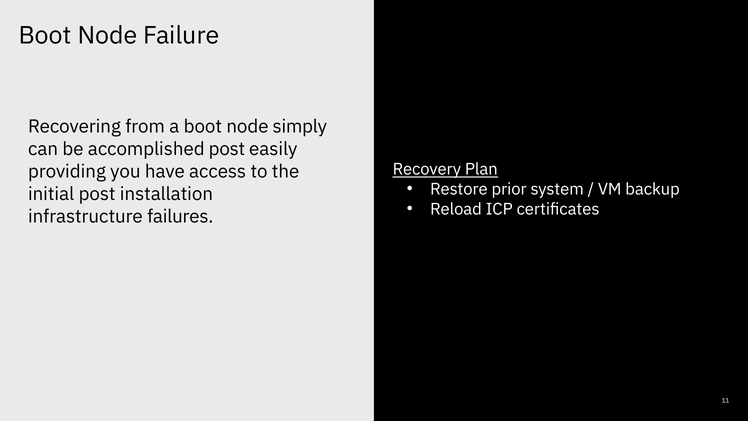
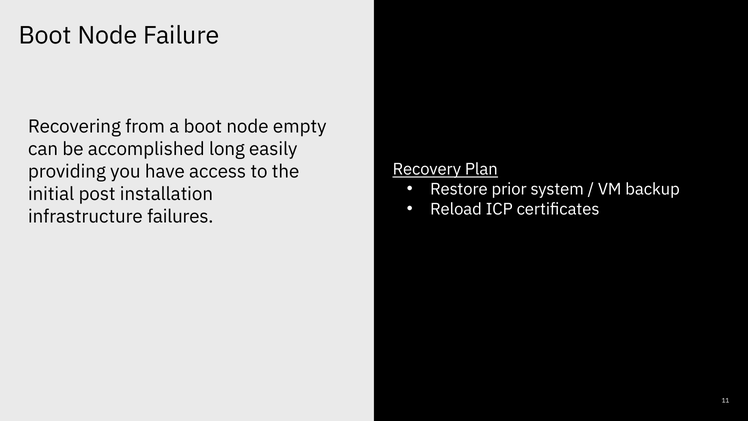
simply: simply -> empty (300, 127)
accomplished post: post -> long (227, 149)
